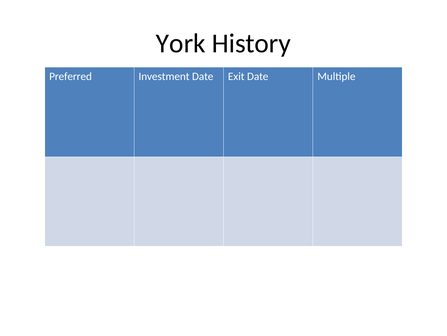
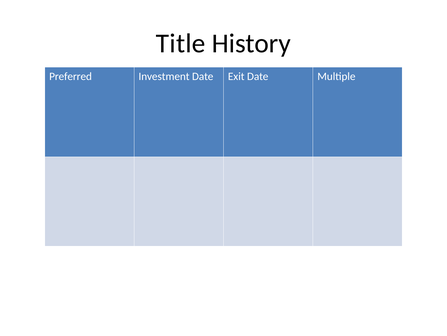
York: York -> Title (181, 43)
